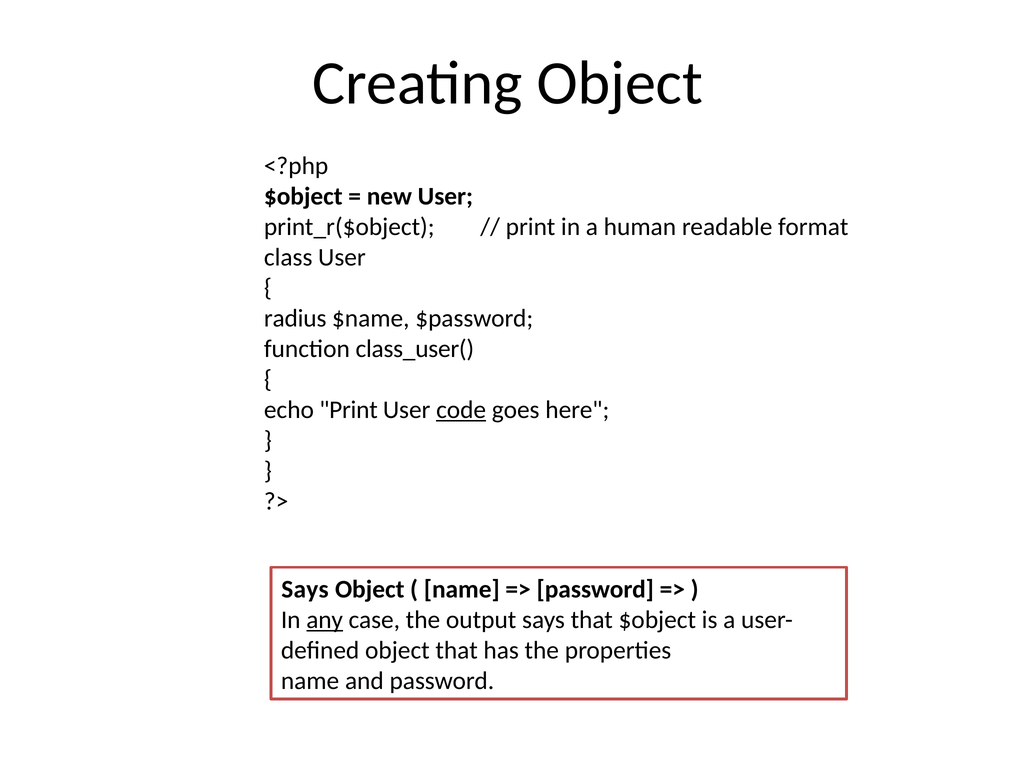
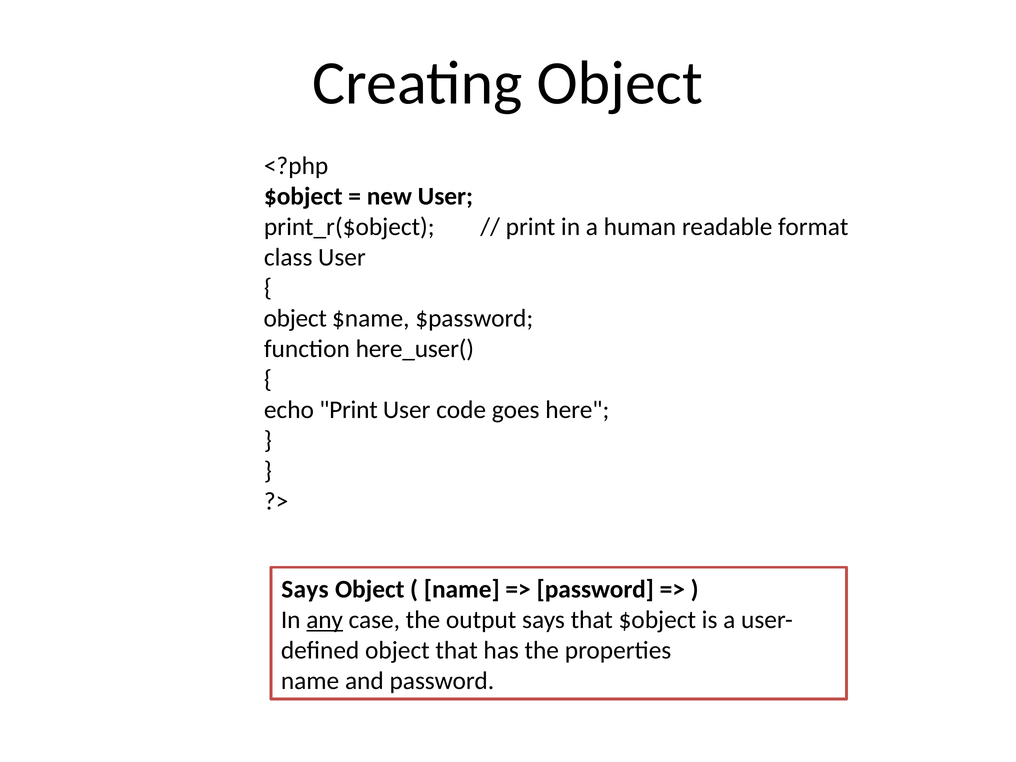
radius: radius -> object (295, 318)
class_user(: class_user( -> here_user( (415, 349)
code underline: present -> none (461, 410)
